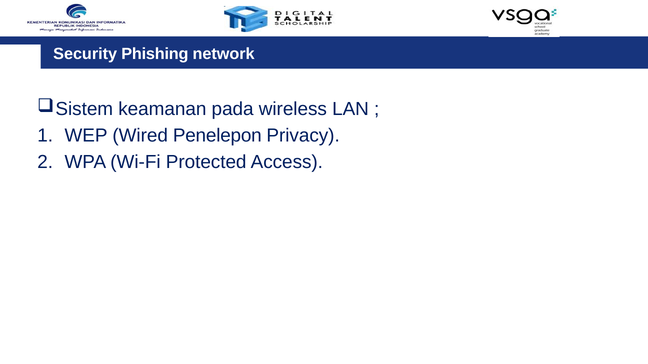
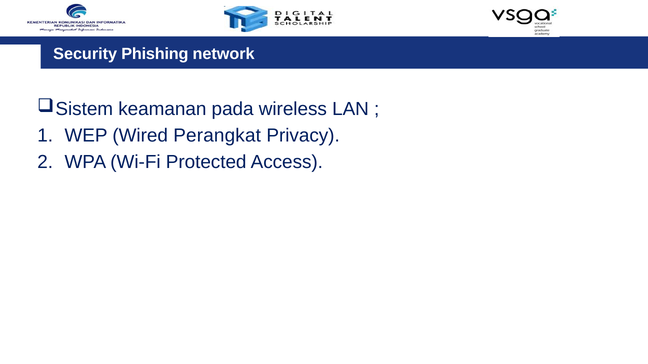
Penelepon: Penelepon -> Perangkat (217, 136)
